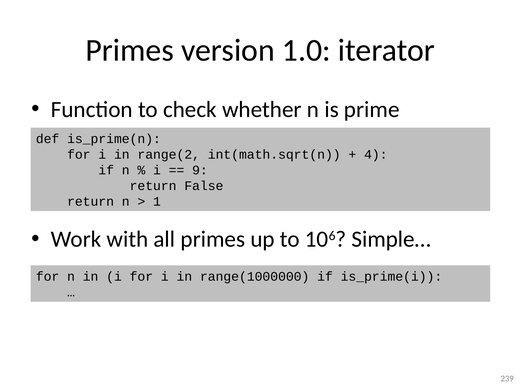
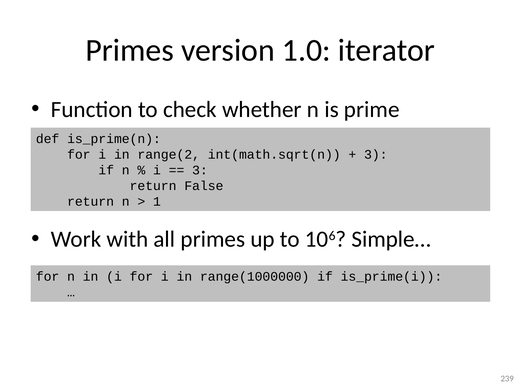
4: 4 -> 3 (376, 155)
9: 9 -> 3 (200, 170)
